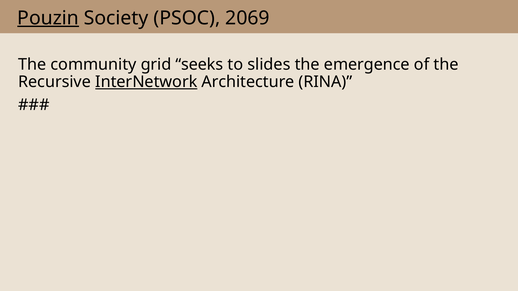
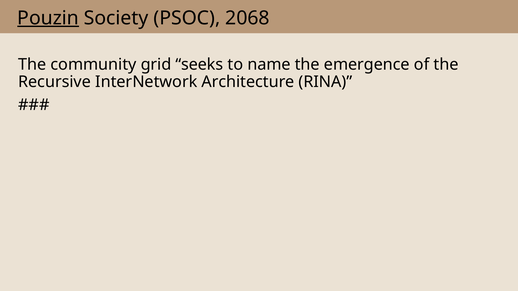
2069: 2069 -> 2068 (247, 18)
slides: slides -> name (269, 64)
InterNetwork underline: present -> none (146, 82)
